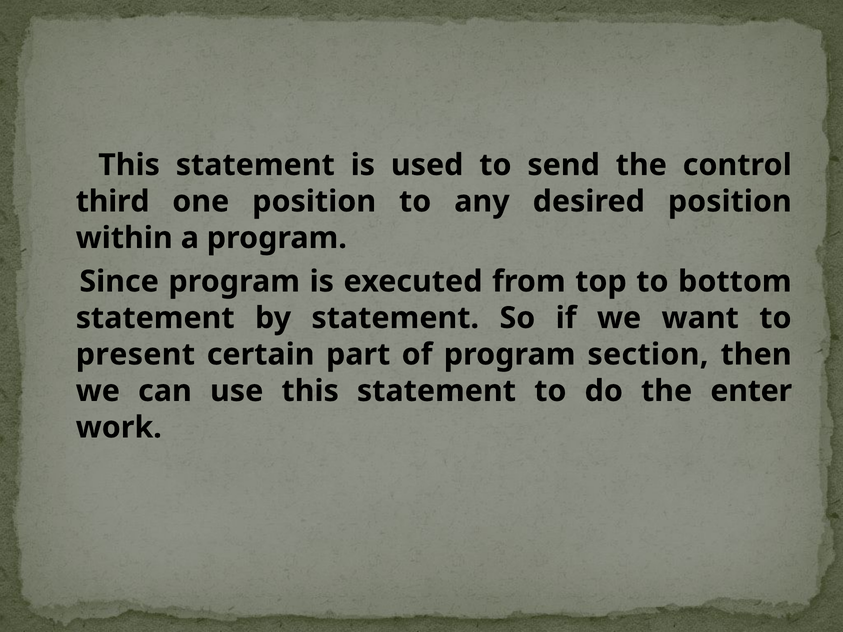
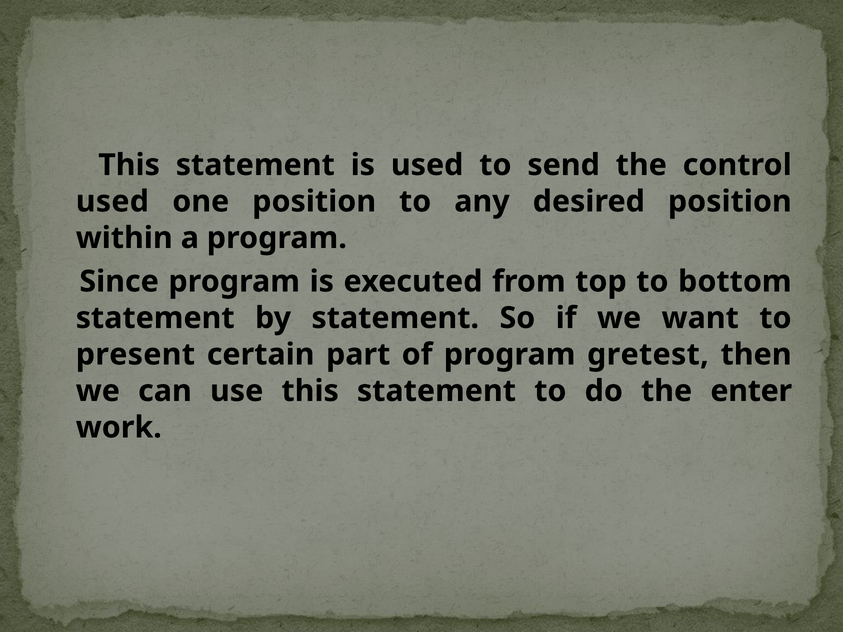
third: third -> used (112, 202)
section: section -> gretest (648, 355)
